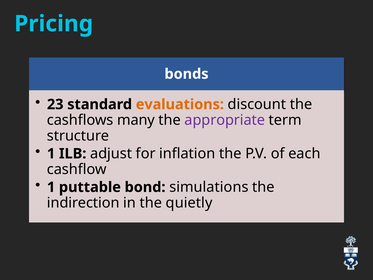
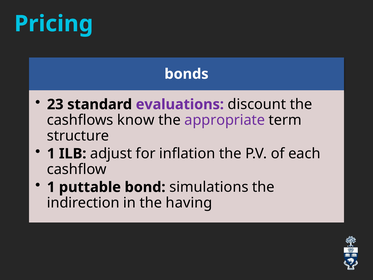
evaluations colour: orange -> purple (180, 104)
many: many -> know (136, 120)
quietly: quietly -> having (189, 203)
